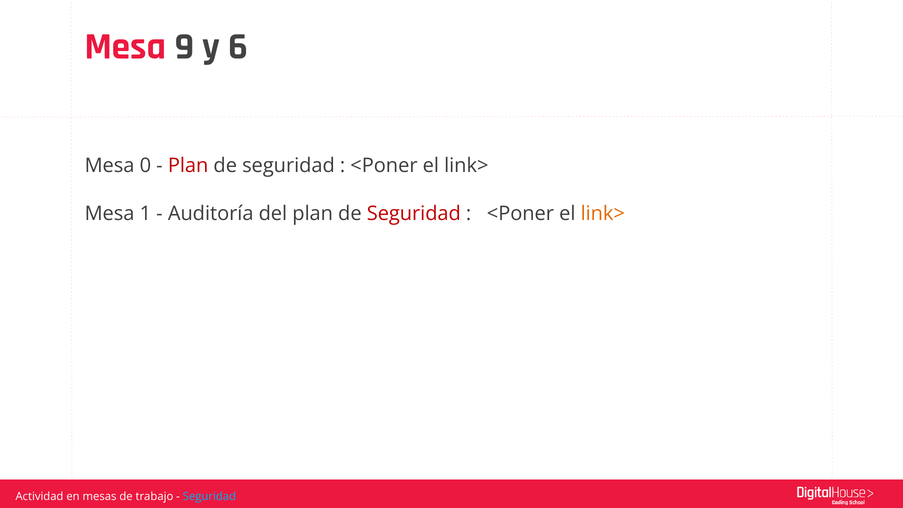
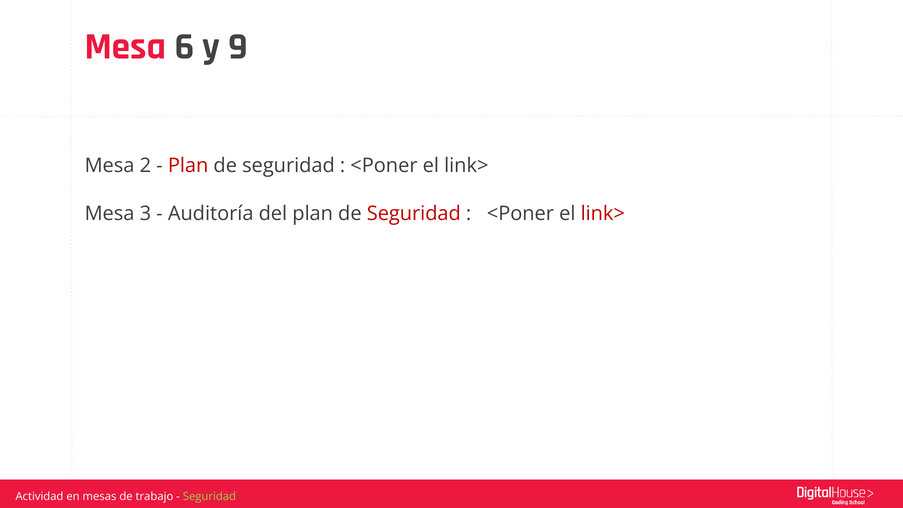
9: 9 -> 6 (185, 46)
6: 6 -> 9 (238, 46)
0: 0 -> 2 (145, 165)
1: 1 -> 3 (145, 214)
link> colour: orange -> red (603, 214)
Seguridad colour: light blue -> light green (209, 497)
